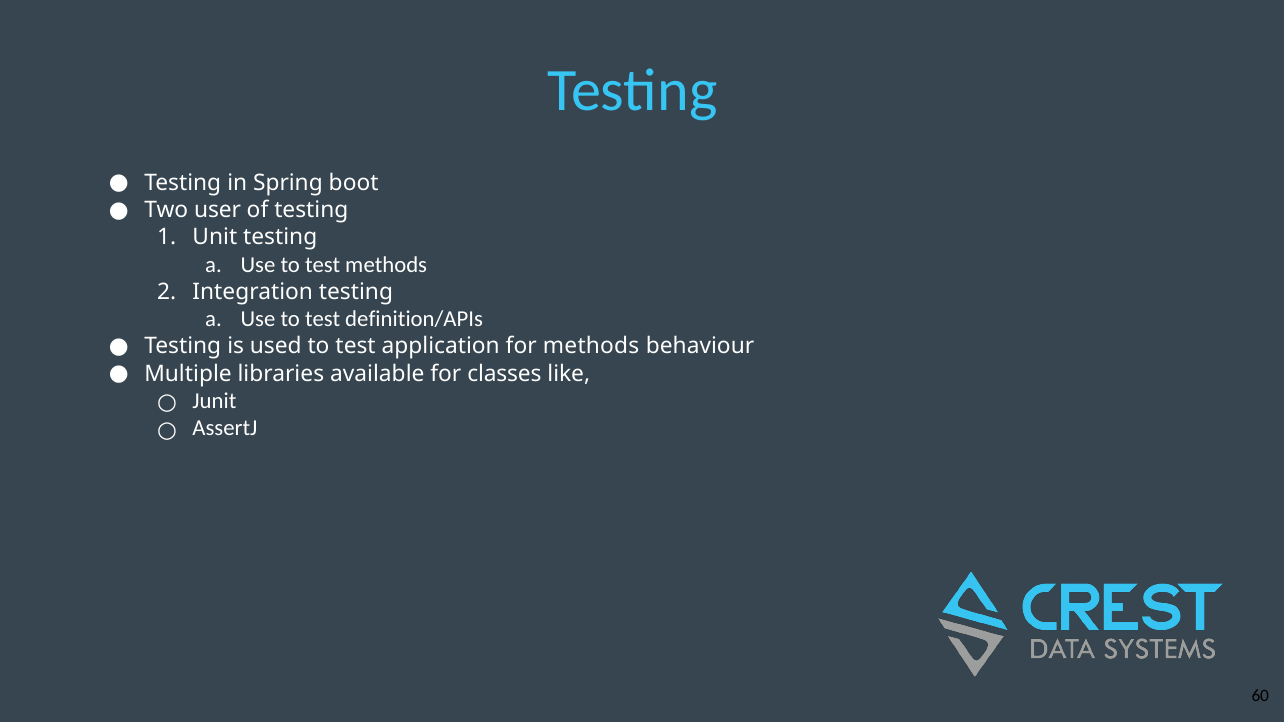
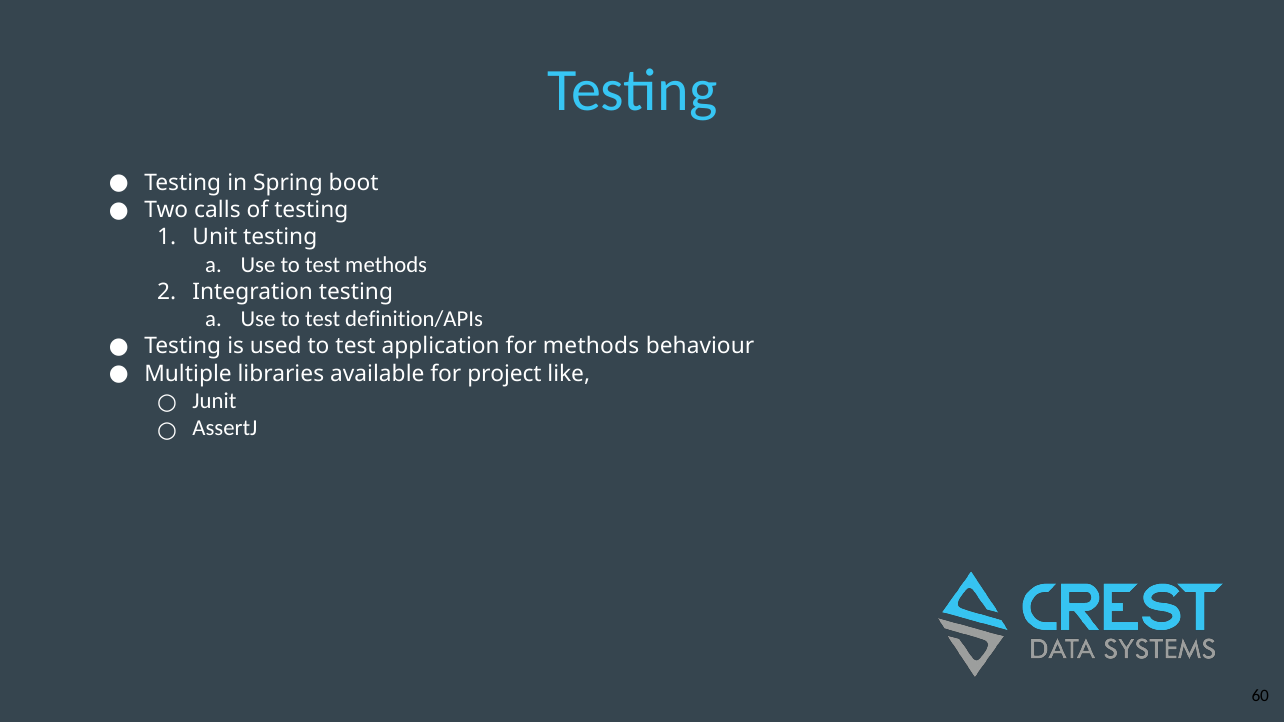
user: user -> calls (217, 210)
classes: classes -> project (504, 374)
